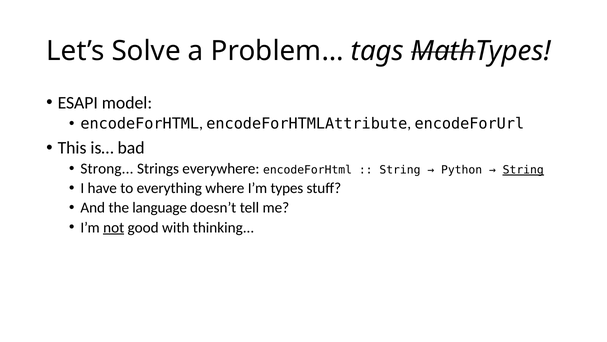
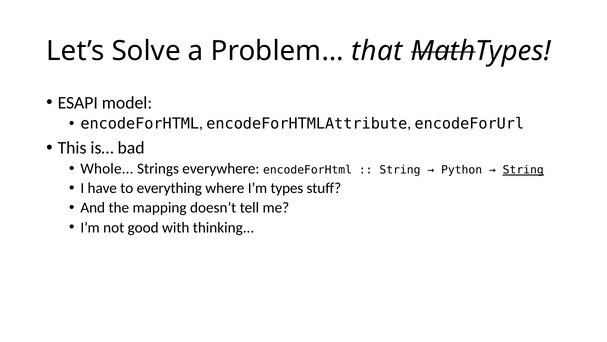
tags: tags -> that (377, 51)
Strong: Strong -> Whole (107, 169)
language: language -> mapping (160, 208)
not underline: present -> none (114, 227)
